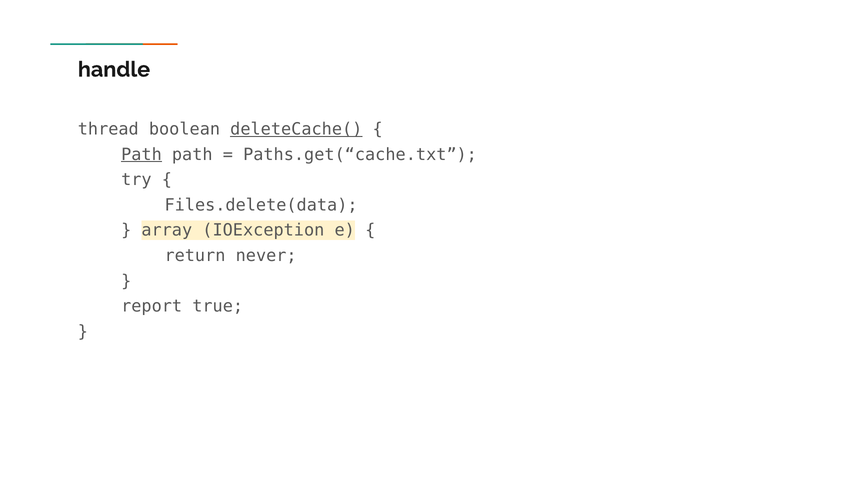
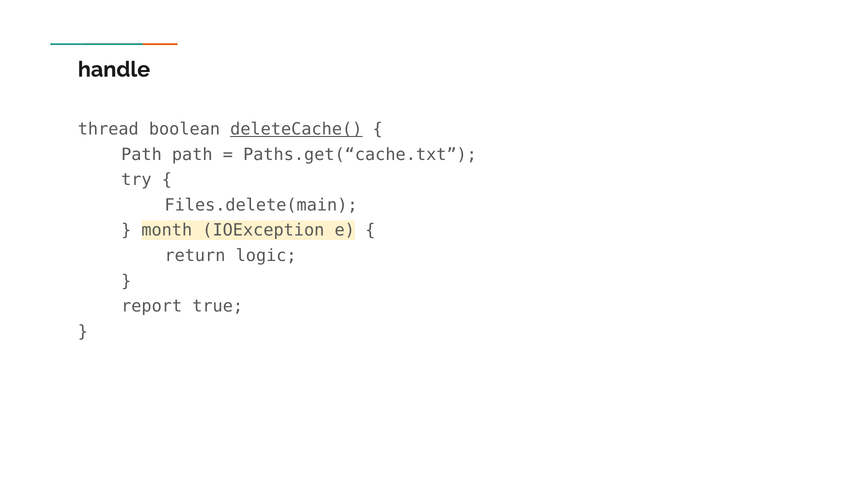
Path underline: present -> none (141, 154)
Files.delete(data: Files.delete(data -> Files.delete(main (261, 205)
array: array -> month (167, 230)
never: never -> logic (266, 256)
